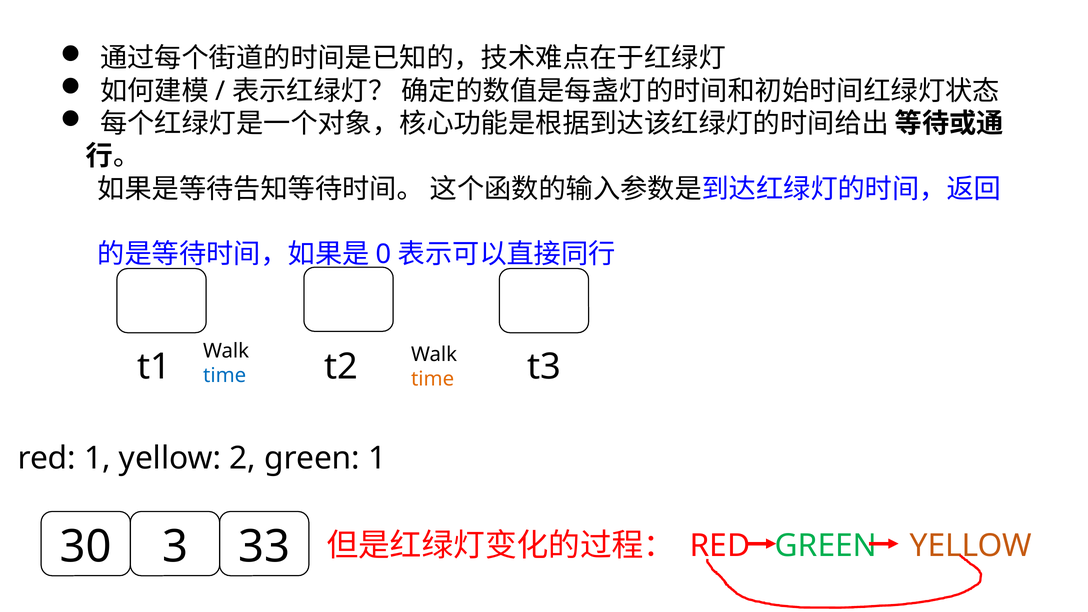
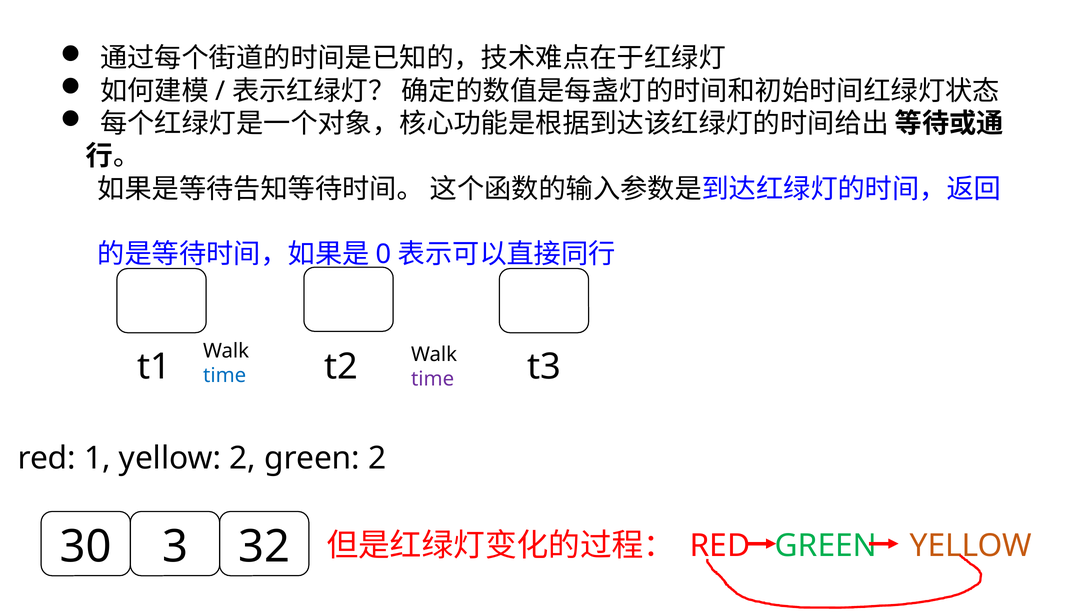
time colour: orange -> purple (433, 379)
green 1: 1 -> 2 (377, 458)
33: 33 -> 32 (264, 547)
